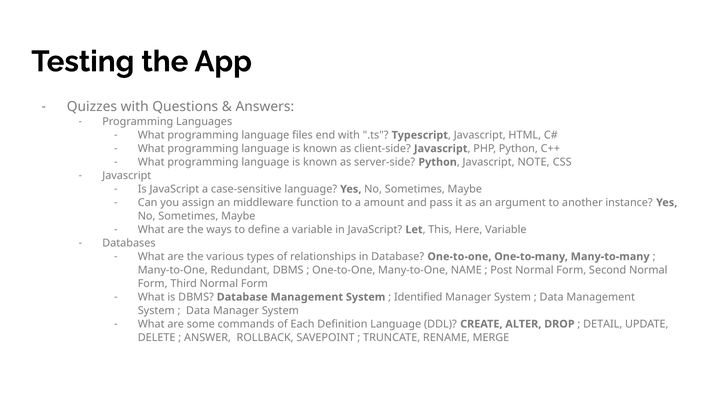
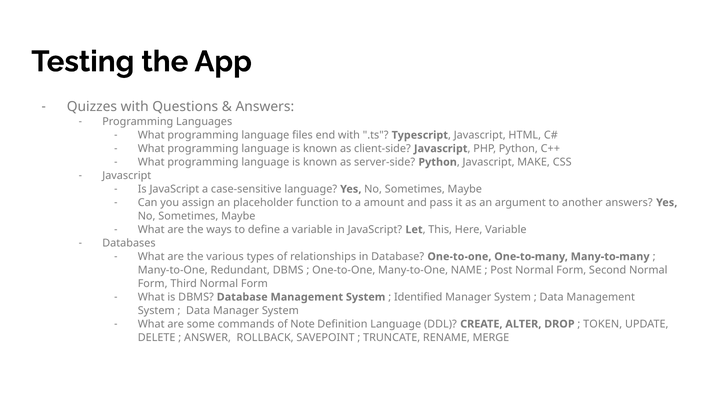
NOTE: NOTE -> MAKE (534, 162)
middleware: middleware -> placeholder (263, 202)
another instance: instance -> answers (629, 202)
Each: Each -> Note (303, 324)
DETAIL: DETAIL -> TOKEN (603, 324)
